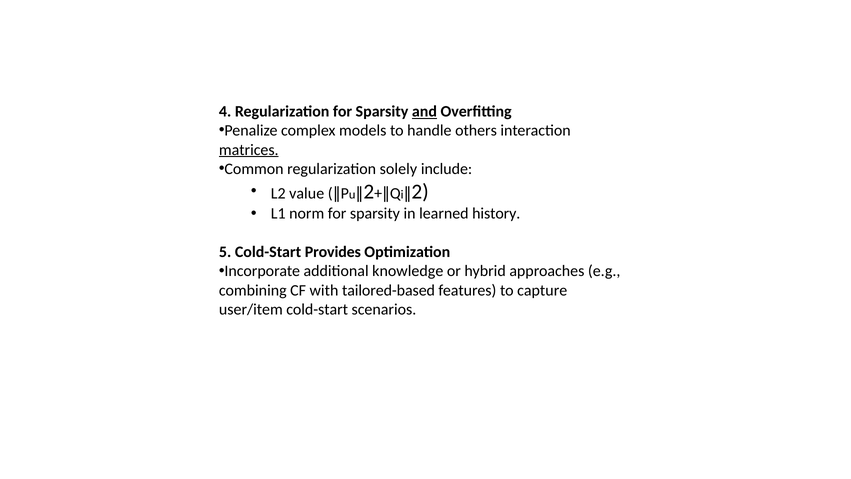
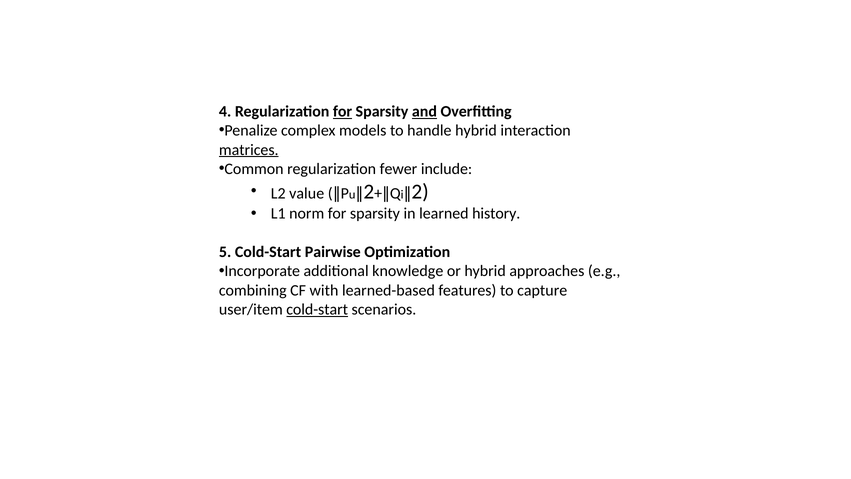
for underline: none -> present (343, 111)
handle others: others -> hybrid (476, 130)
solely: solely -> fewer (398, 169)
Provides: Provides -> Pairwise (333, 252)
tailored-based: tailored-based -> learned-based (388, 290)
cold-start underline: none -> present (317, 309)
